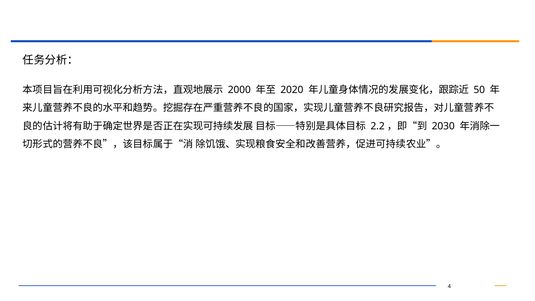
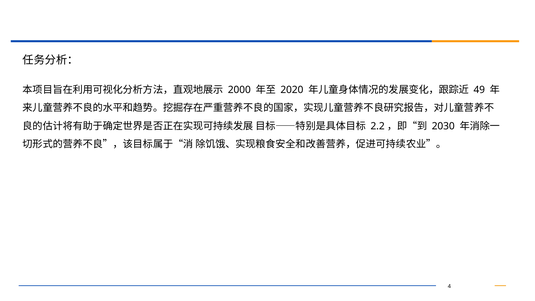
50: 50 -> 49 (479, 90)
